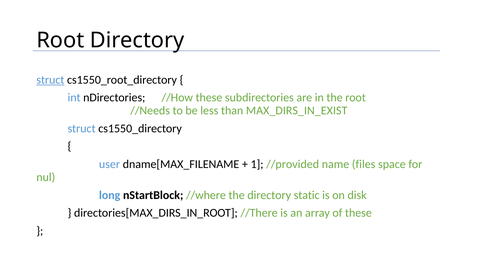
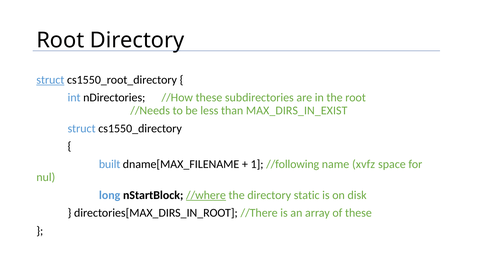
user: user -> built (110, 164)
//provided: //provided -> //following (293, 164)
files: files -> xvfz (364, 164)
//where underline: none -> present (206, 195)
